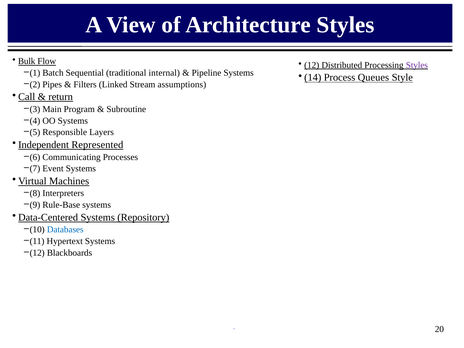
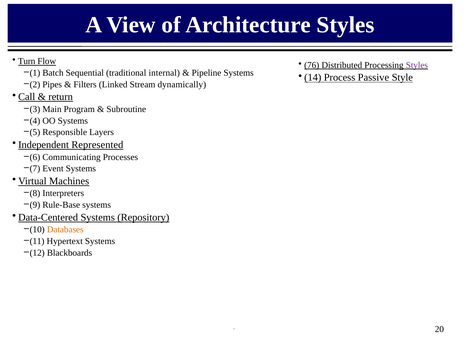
Bulk: Bulk -> Turn (27, 61)
12: 12 -> 76 (312, 65)
Queues: Queues -> Passive (373, 78)
assumptions: assumptions -> dynamically (182, 84)
Databases colour: blue -> orange (65, 230)
